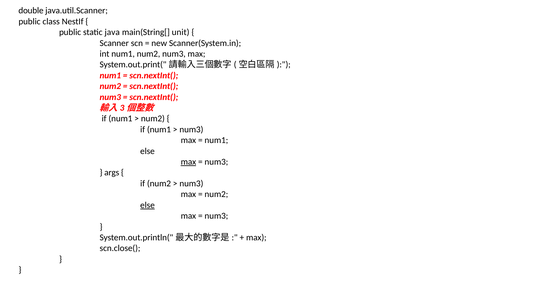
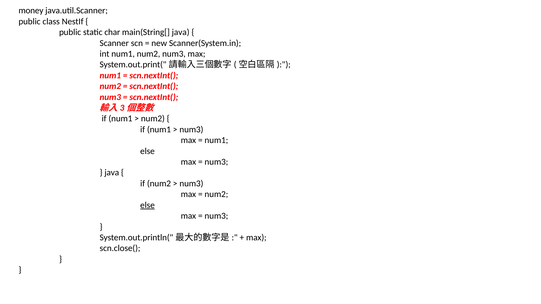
double: double -> money (31, 11)
java: java -> char (112, 32)
main(String[ unit: unit -> java (181, 32)
max underline: present -> none (188, 162)
args: args -> java (112, 173)
